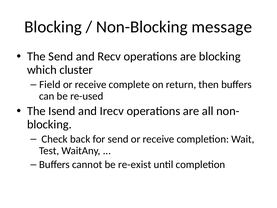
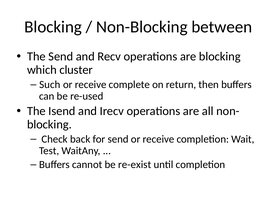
message: message -> between (222, 27)
Field: Field -> Such (50, 84)
